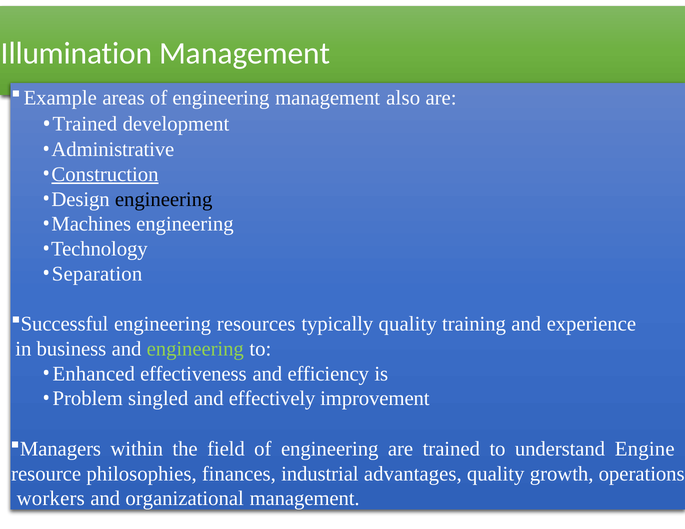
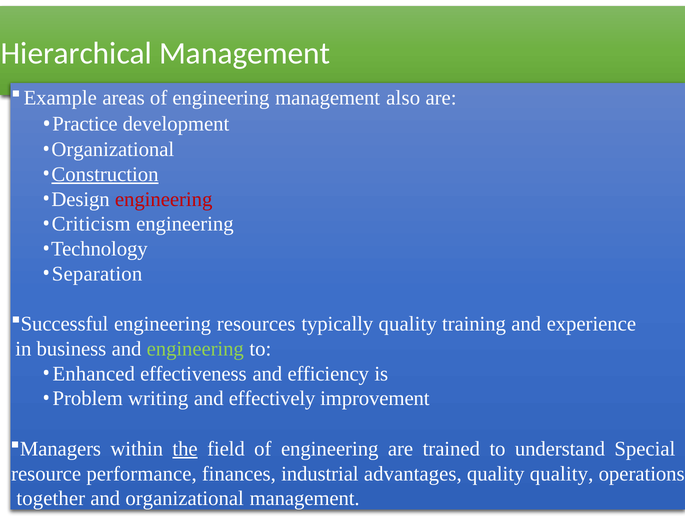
Illumination: Illumination -> Hierarchical (76, 53)
Trained: Trained -> Practice (85, 124)
Administrative: Administrative -> Organizational (113, 149)
engineering colour: black -> red (164, 199)
Machines: Machines -> Criticism (91, 224)
singled: singled -> writing (158, 399)
the underline: none -> present (185, 449)
Engine: Engine -> Special (645, 449)
philosophies: philosophies -> performance (142, 474)
quality growth: growth -> quality (562, 474)
workers: workers -> together (51, 499)
